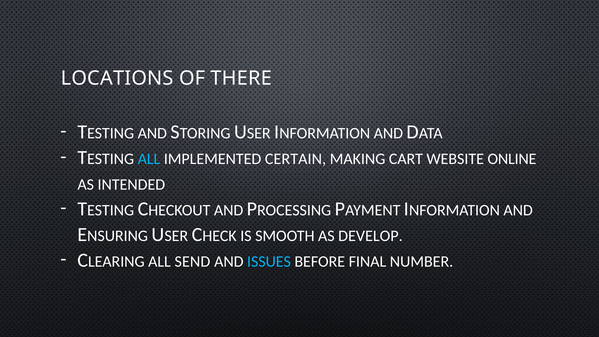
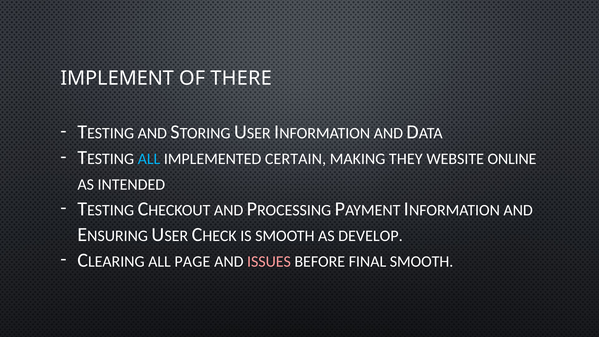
LOCATIONS: LOCATIONS -> IMPLEMENT (117, 78)
CART: CART -> THEY (406, 159)
SEND: SEND -> PAGE (192, 261)
ISSUES colour: light blue -> pink (269, 261)
FINAL NUMBER: NUMBER -> SMOOTH (422, 261)
